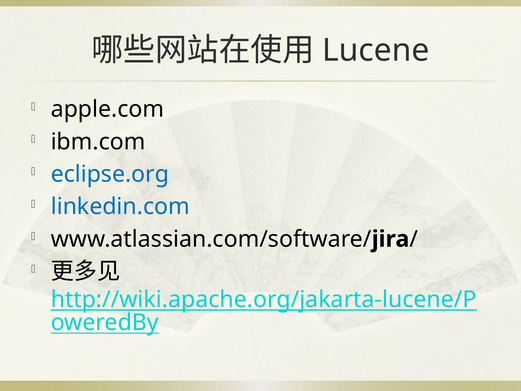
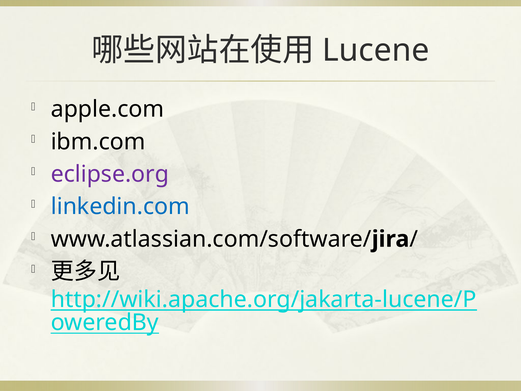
eclipse.org colour: blue -> purple (110, 174)
